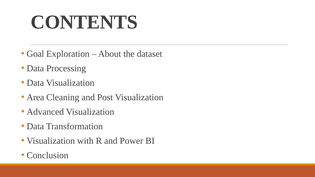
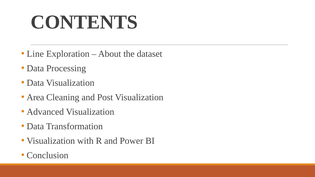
Goal: Goal -> Line (35, 54)
